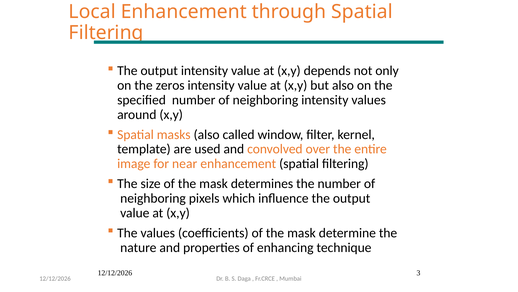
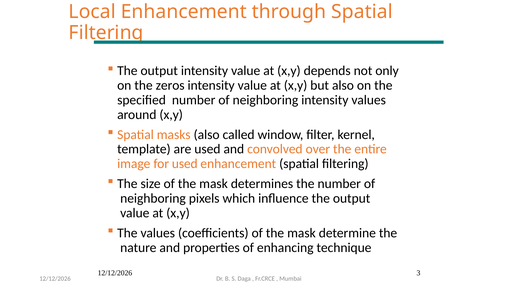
for near: near -> used (185, 163)
